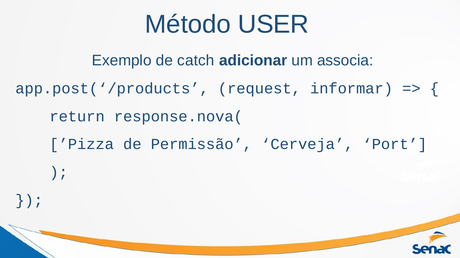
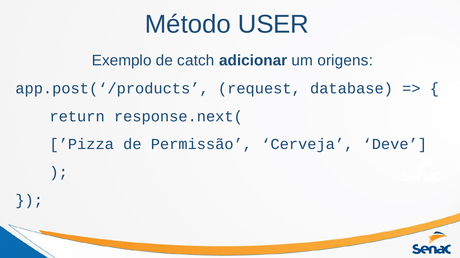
associa: associa -> origens (345, 61)
informar: informar -> database (352, 89)
response.nova(: response.nova( -> response.next( (178, 117)
Port: Port -> Deve (395, 145)
